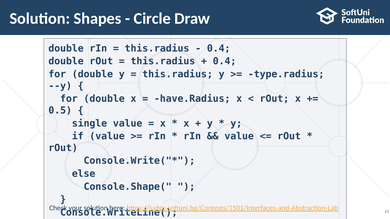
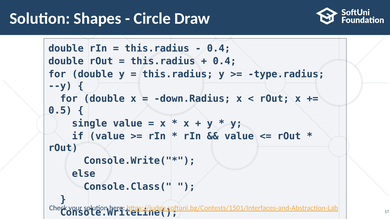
have.Radius: have.Radius -> down.Radius (192, 99)
Console.Shape(: Console.Shape( -> Console.Class( (128, 187)
